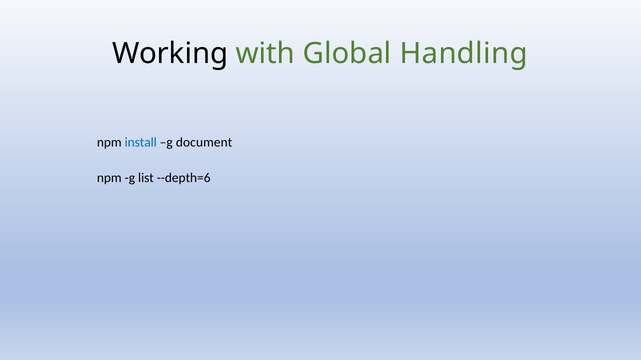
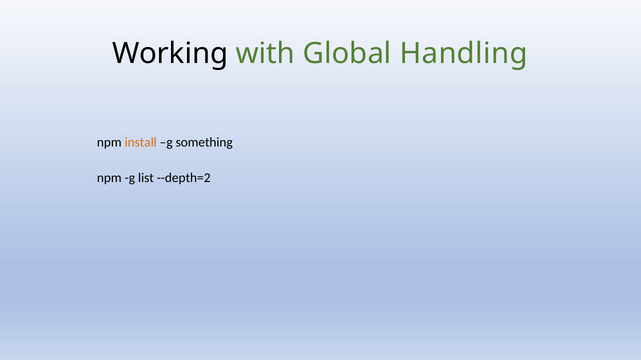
install colour: blue -> orange (141, 143)
document: document -> something (204, 143)
--depth=6: --depth=6 -> --depth=2 (184, 178)
